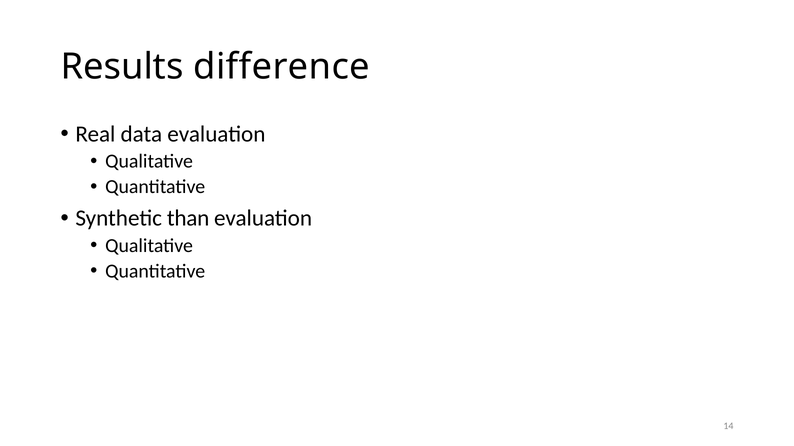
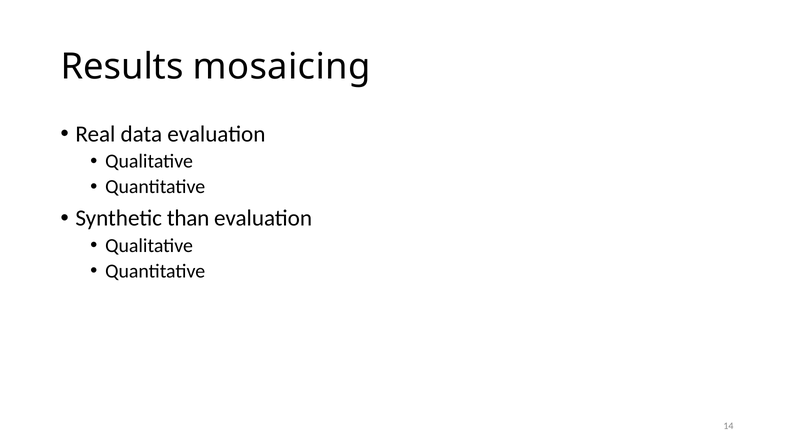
difference: difference -> mosaicing (282, 67)
